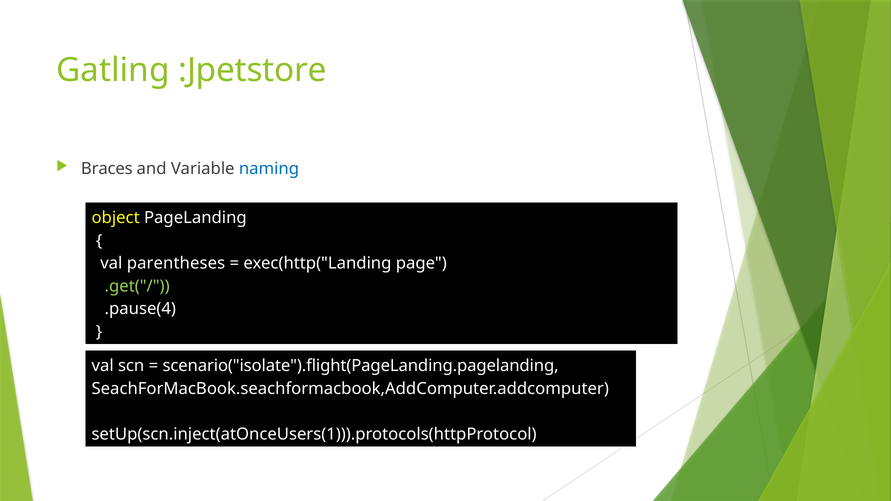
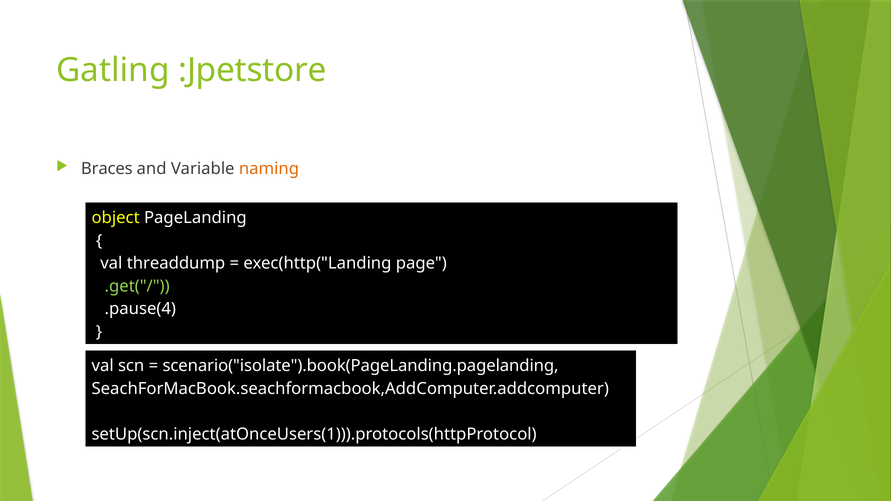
naming colour: blue -> orange (269, 169)
parentheses: parentheses -> threaddump (176, 263)
scenario("isolate").flight(PageLanding.pagelanding: scenario("isolate").flight(PageLanding.pagelanding -> scenario("isolate").book(PageLanding.pagelanding (361, 366)
